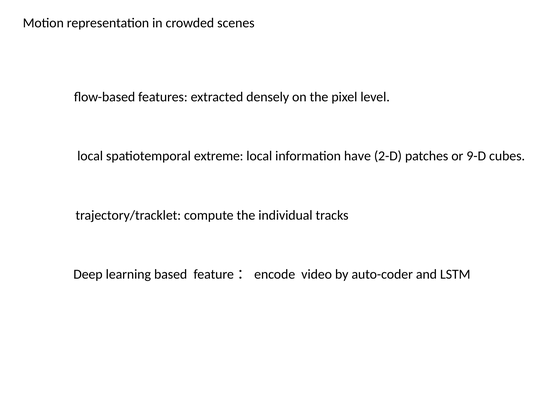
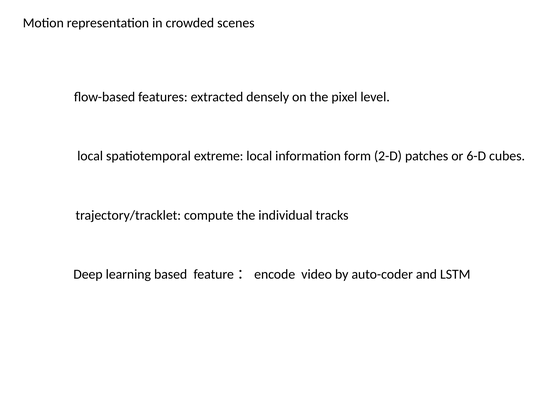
have: have -> form (357, 156)
9-D: 9-D -> 6-D (476, 156)
